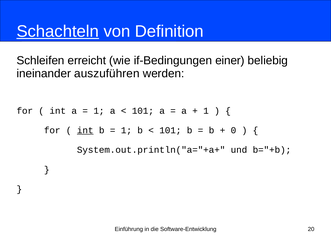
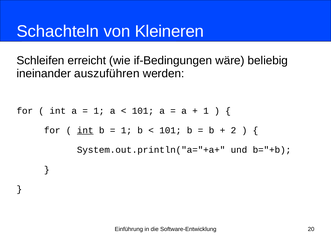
Schachteln underline: present -> none (58, 31)
Definition: Definition -> Kleineren (169, 31)
einer: einer -> wäre (230, 61)
0: 0 -> 2 (233, 131)
